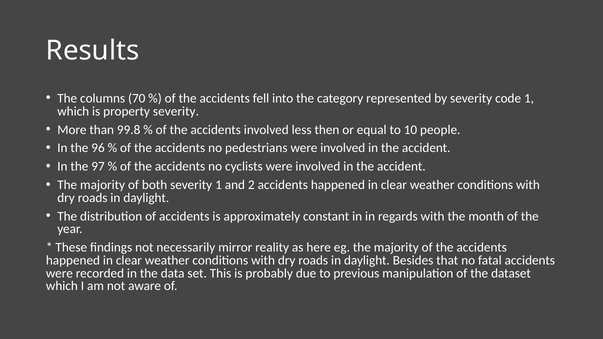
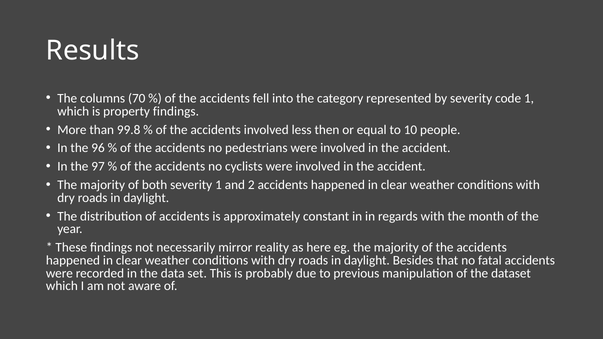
property severity: severity -> findings (176, 111)
